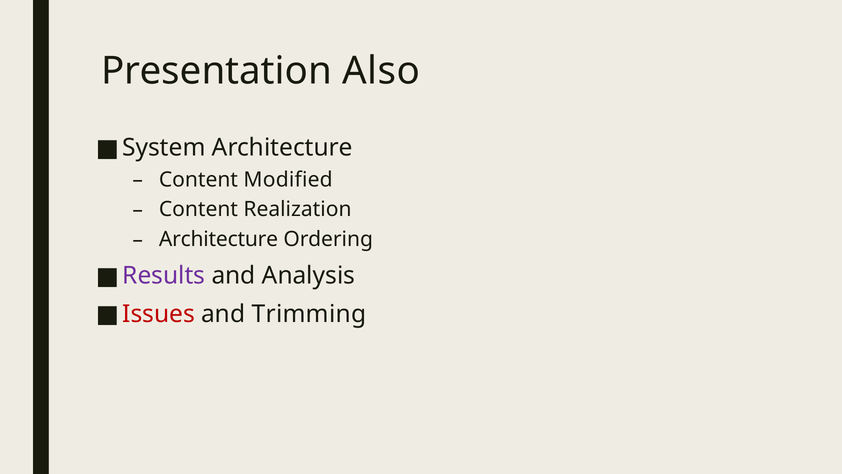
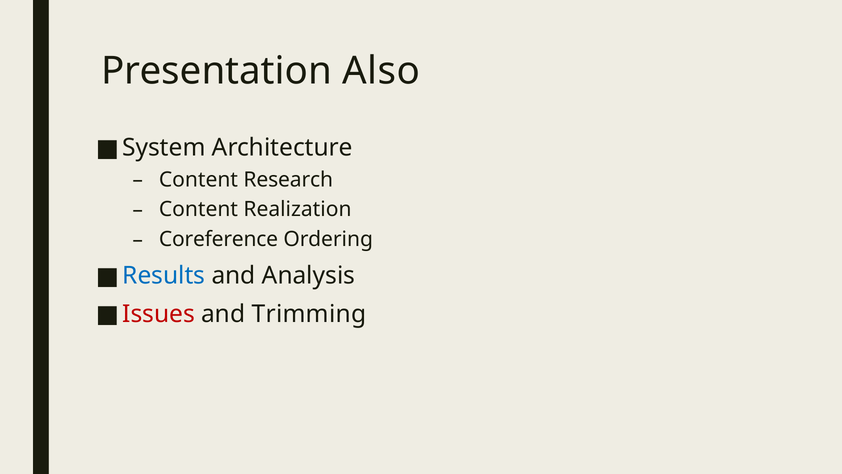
Modified: Modified -> Research (288, 179)
Architecture: Architecture -> Coreference (219, 239)
Results colour: purple -> blue (164, 275)
